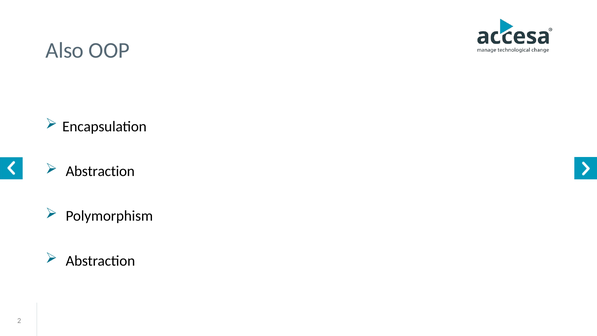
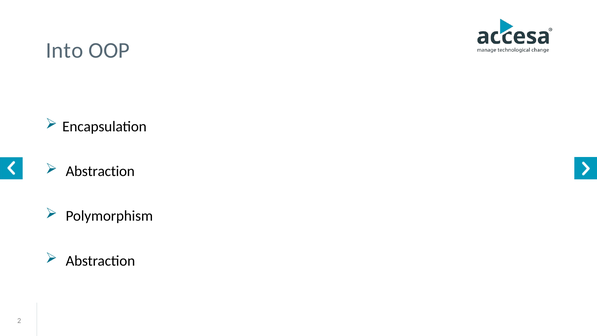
Also: Also -> Into (64, 50)
